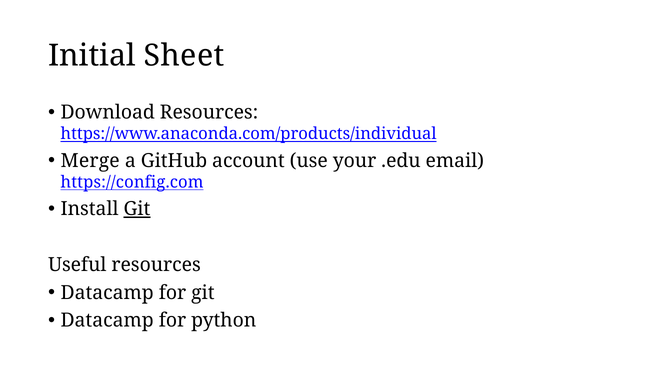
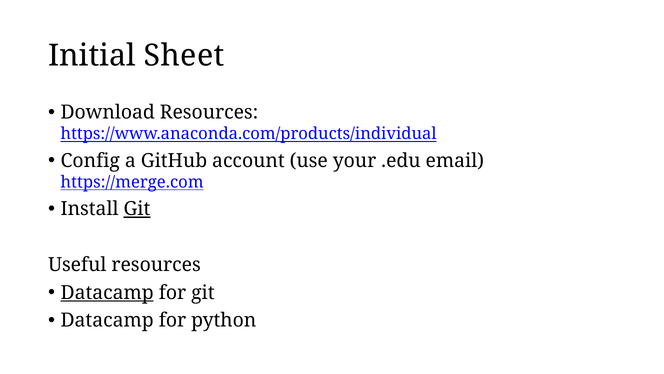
Merge: Merge -> Config (90, 160)
https://config.com: https://config.com -> https://merge.com (132, 182)
Datacamp underline: none -> present (107, 292)
